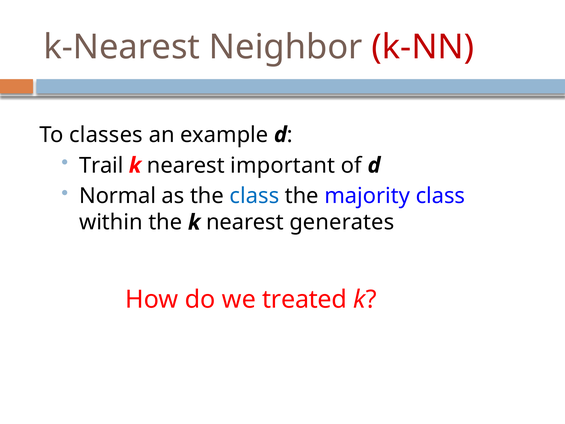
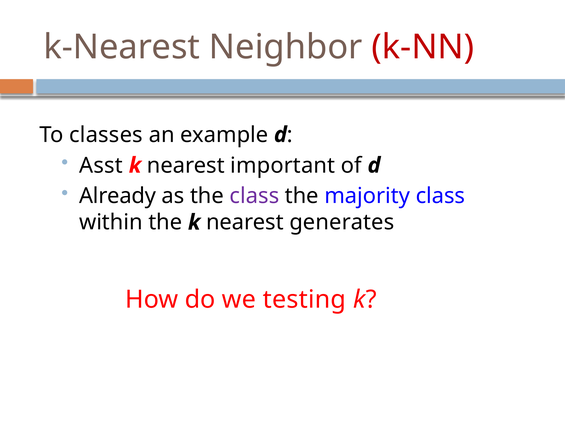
Trail: Trail -> Asst (101, 165)
Normal: Normal -> Already (118, 196)
class colour: blue -> purple (254, 196)
treated: treated -> testing (304, 299)
